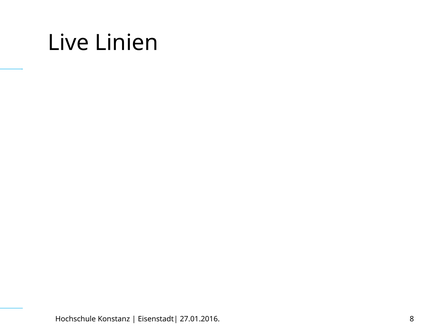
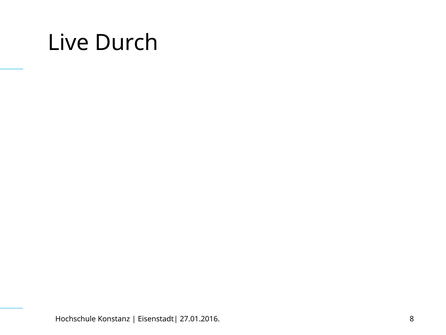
Linien: Linien -> Durch (127, 43)
